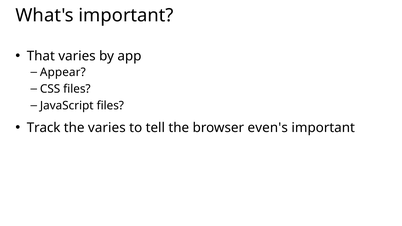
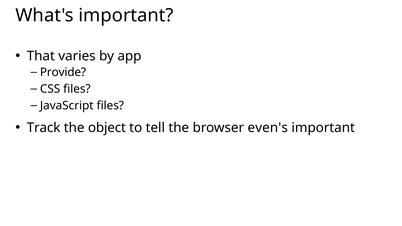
Appear: Appear -> Provide (63, 72)
the varies: varies -> object (107, 128)
